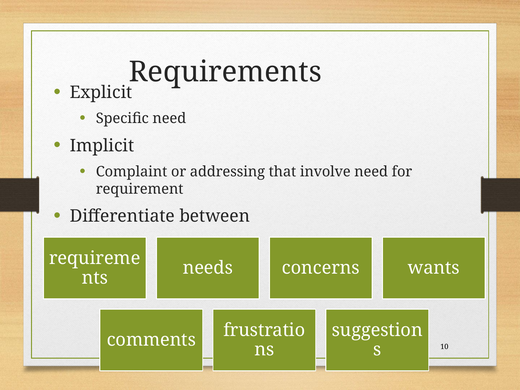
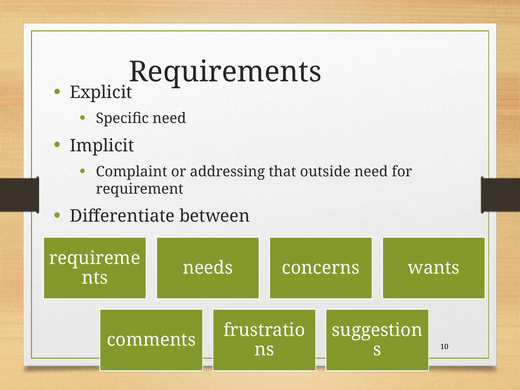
involve: involve -> outside (325, 172)
